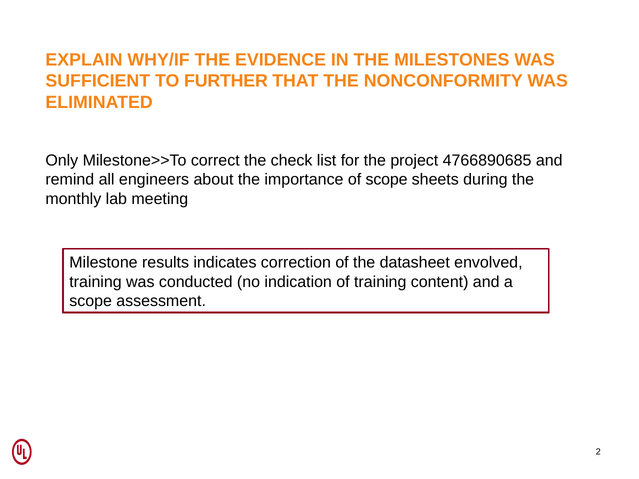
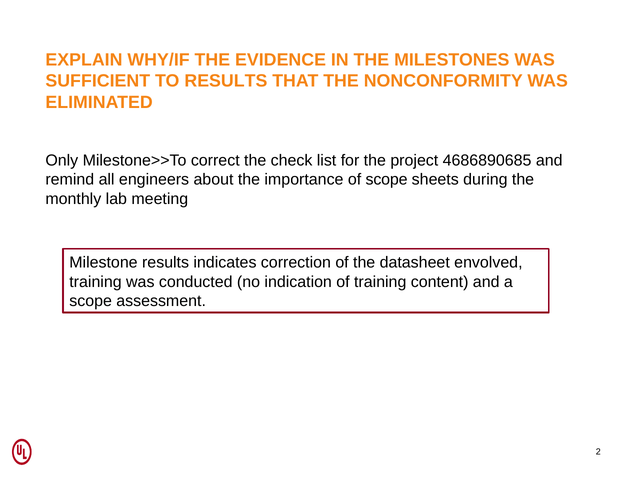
TO FURTHER: FURTHER -> RESULTS (226, 81)
4766890685: 4766890685 -> 4686890685 (487, 161)
